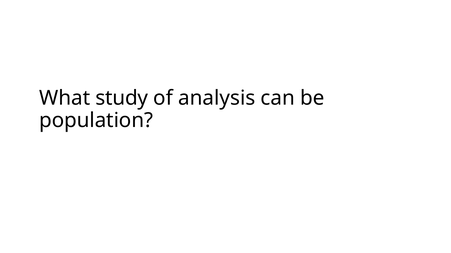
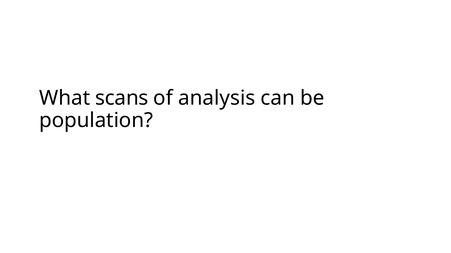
study: study -> scans (122, 98)
